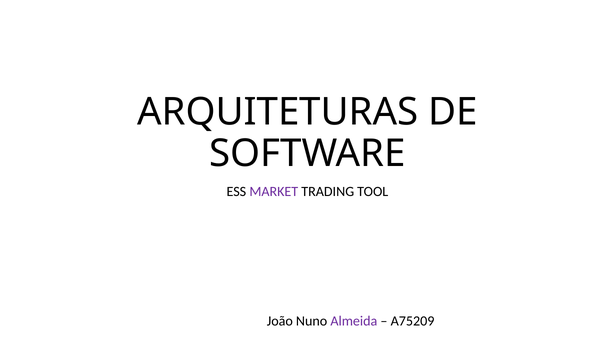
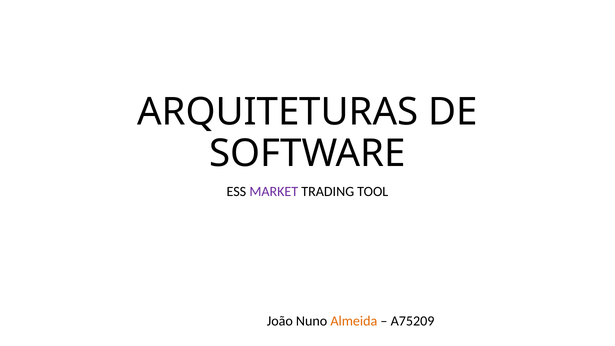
Almeida colour: purple -> orange (354, 321)
